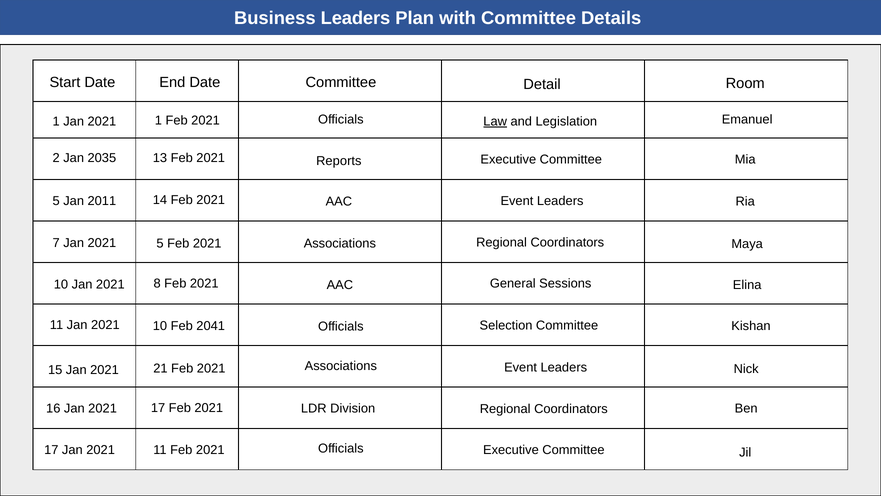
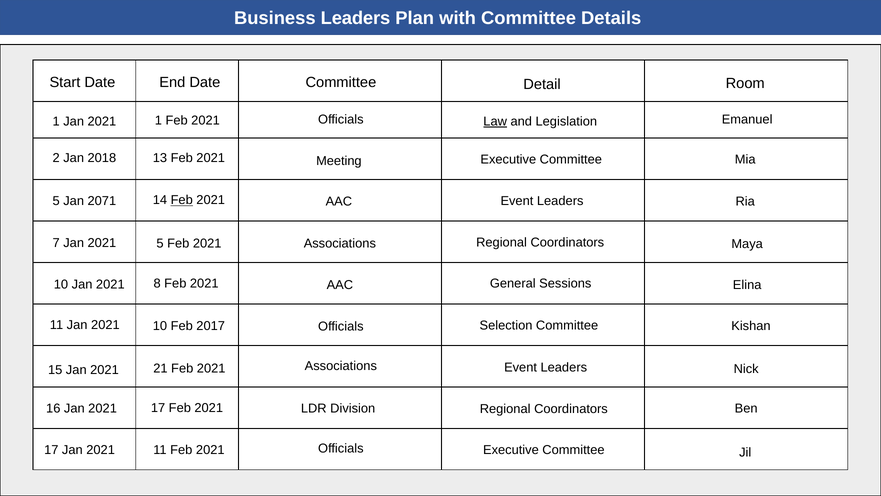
2035: 2035 -> 2018 (102, 158)
Reports: Reports -> Meeting (339, 161)
Feb underline: none -> present (182, 200)
2011: 2011 -> 2071 (102, 201)
2041: 2041 -> 2017 (211, 326)
